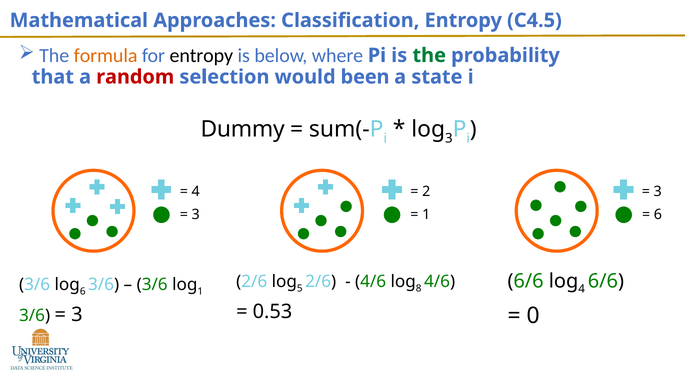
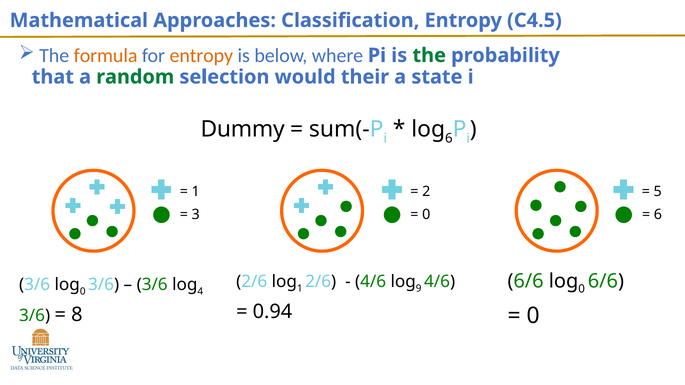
entropy colour: black -> orange (201, 55)
random colour: red -> green (135, 77)
been: been -> their (365, 77)
3: 3 -> 6 (449, 138)
4: 4 -> 1 (196, 192)
3: 3 -> 5 (658, 192)
1: 1 -> 0 (426, 215)
4: 4 -> 0 (582, 289)
5: 5 -> 1 (300, 289)
8: 8 -> 9 (419, 289)
6: 6 -> 0 (83, 292)
1: 1 -> 4 (200, 292)
0.53: 0.53 -> 0.94 (272, 312)
3: 3 -> 8 (77, 315)
